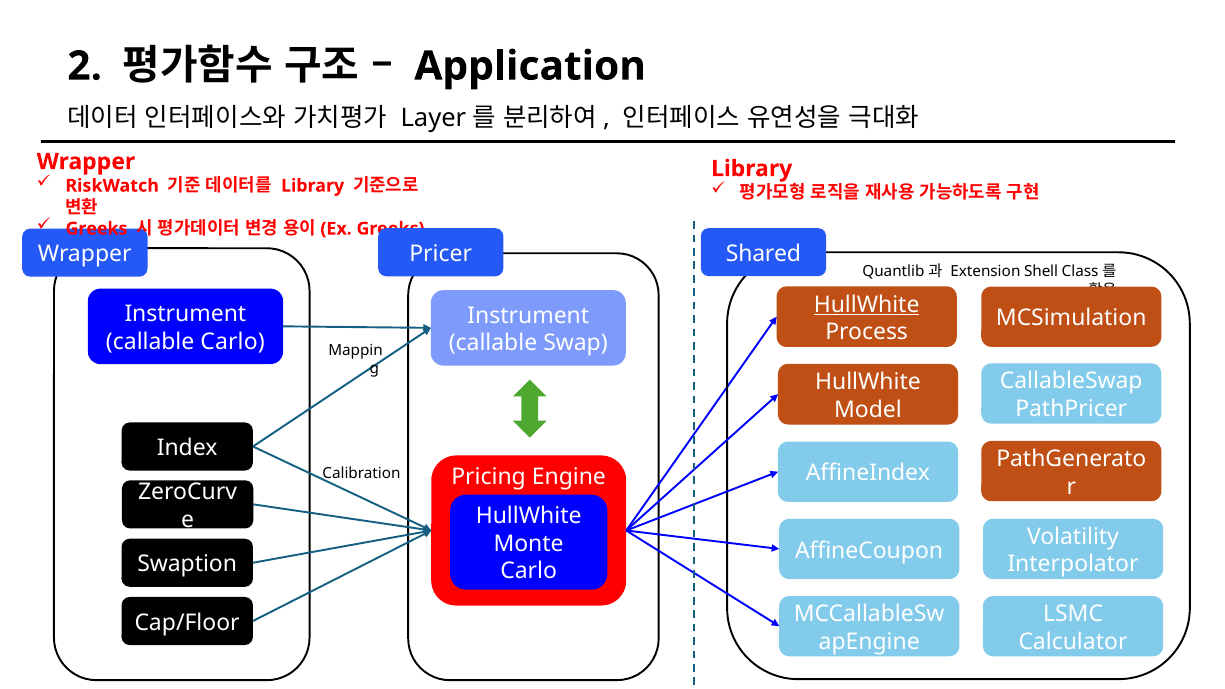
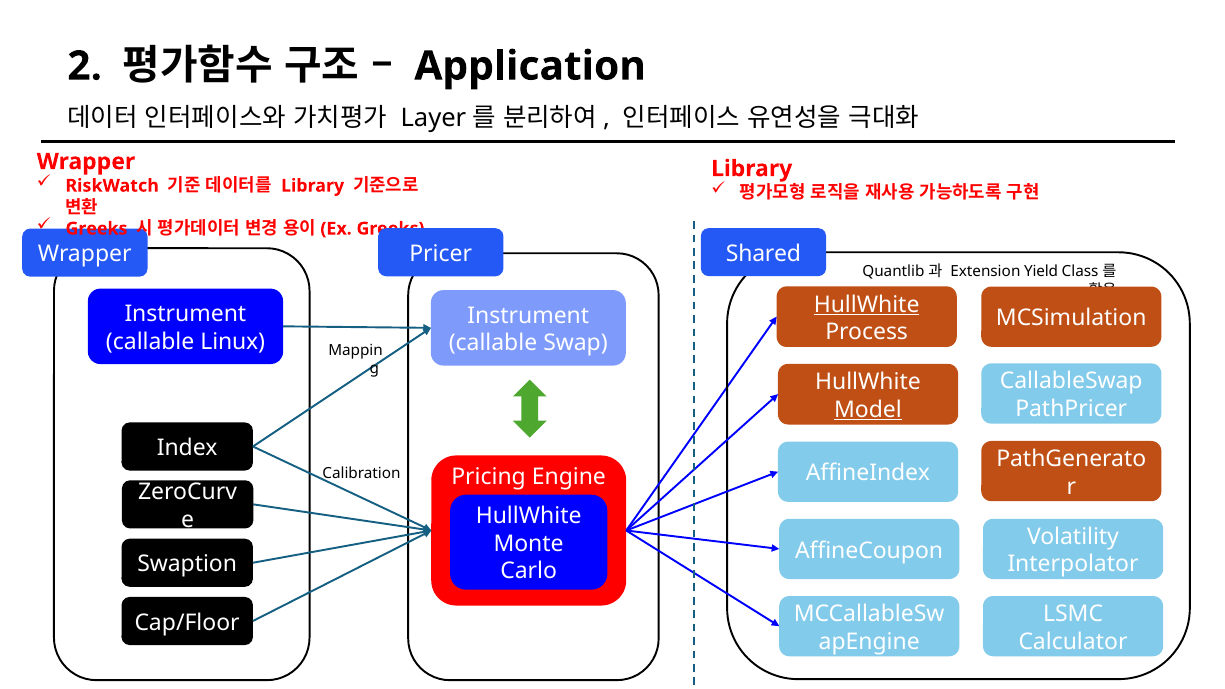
Shell: Shell -> Yield (1041, 272)
callable Carlo: Carlo -> Linux (233, 342)
Model underline: none -> present (868, 410)
